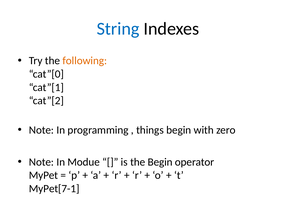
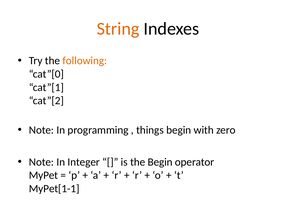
String colour: blue -> orange (118, 29)
Modue: Modue -> Integer (84, 162)
MyPet[7-1: MyPet[7-1 -> MyPet[1-1 (54, 189)
